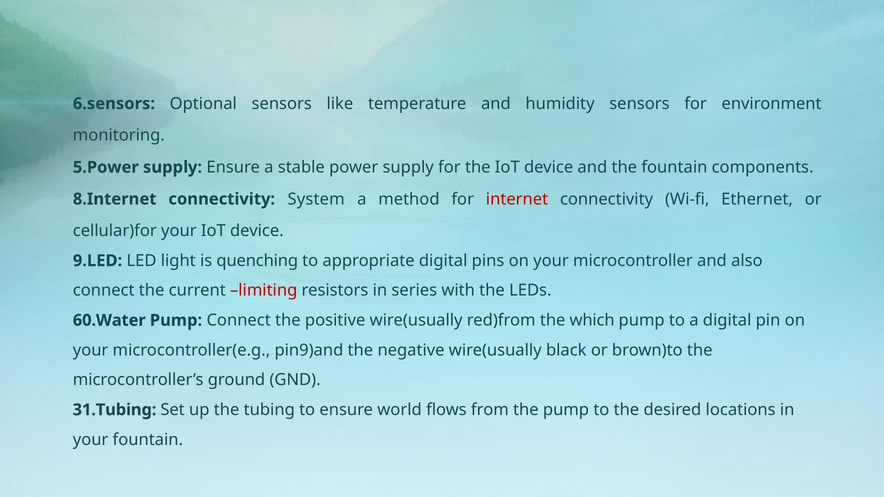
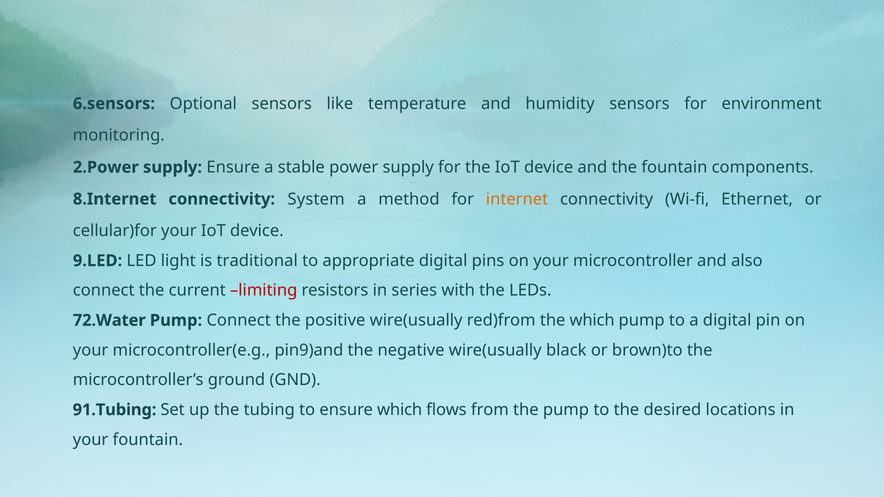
5.Power: 5.Power -> 2.Power (106, 167)
internet colour: red -> orange (517, 199)
quenching: quenching -> traditional (257, 261)
60.Water: 60.Water -> 72.Water (109, 321)
31.Tubing: 31.Tubing -> 91.Tubing (115, 410)
ensure world: world -> which (400, 410)
